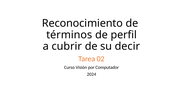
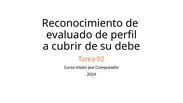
términos: términos -> evaluado (69, 35)
decir: decir -> debe (127, 46)
